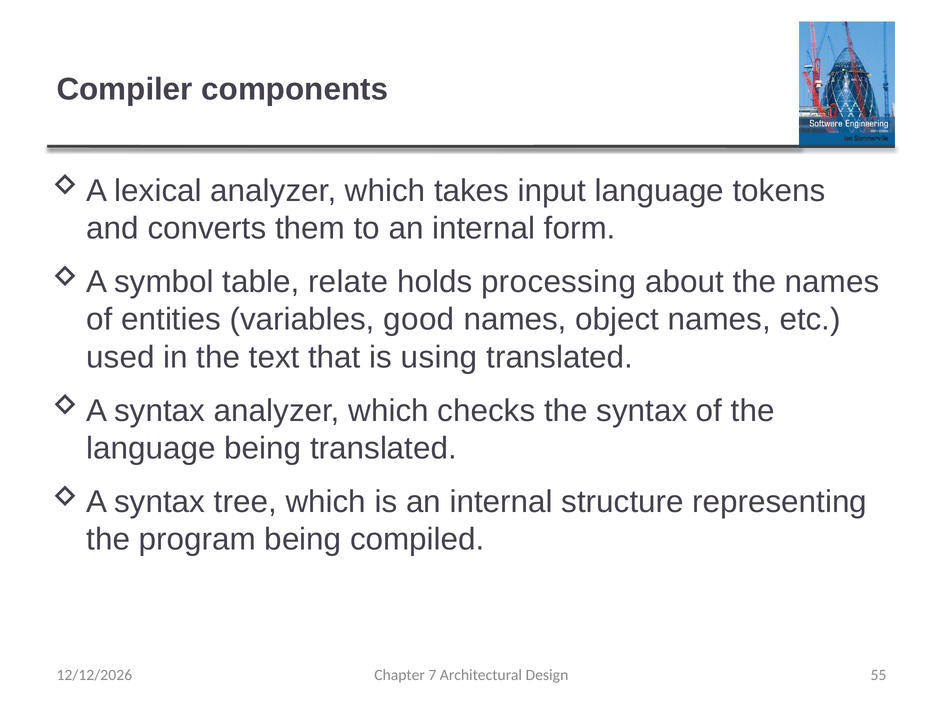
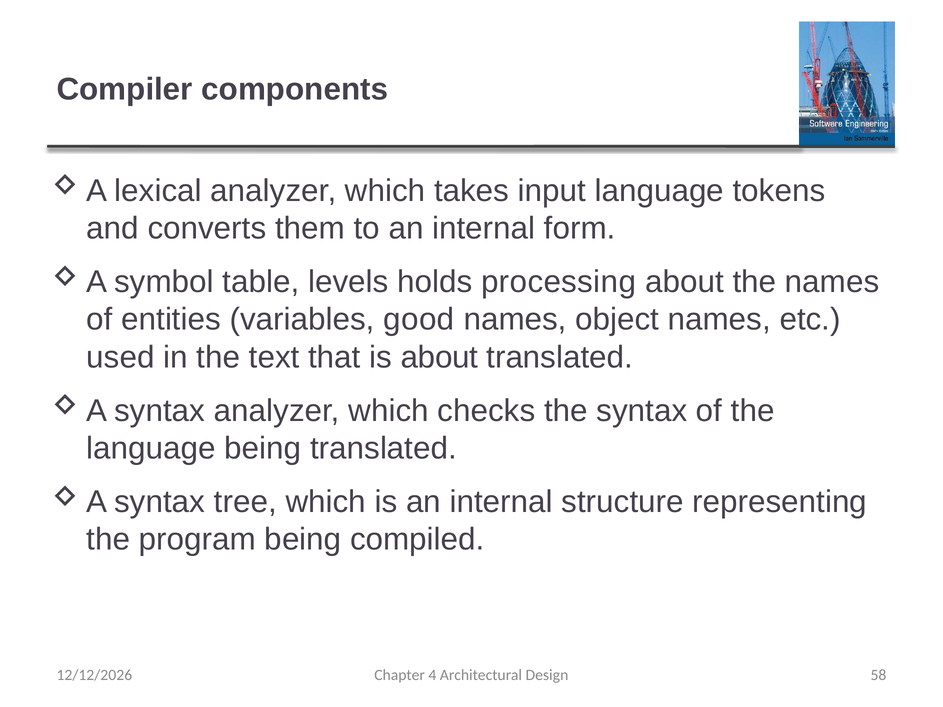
relate: relate -> levels (348, 282)
is using: using -> about (439, 357)
7: 7 -> 4 (432, 675)
55: 55 -> 58 (878, 675)
